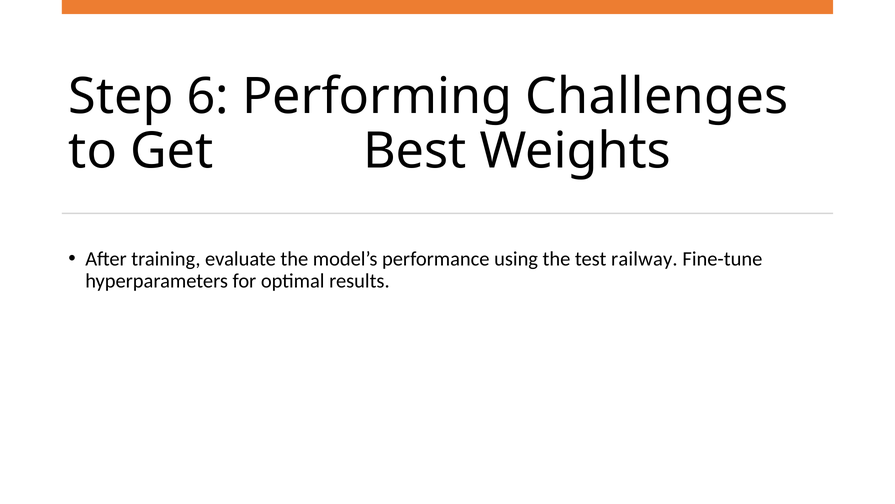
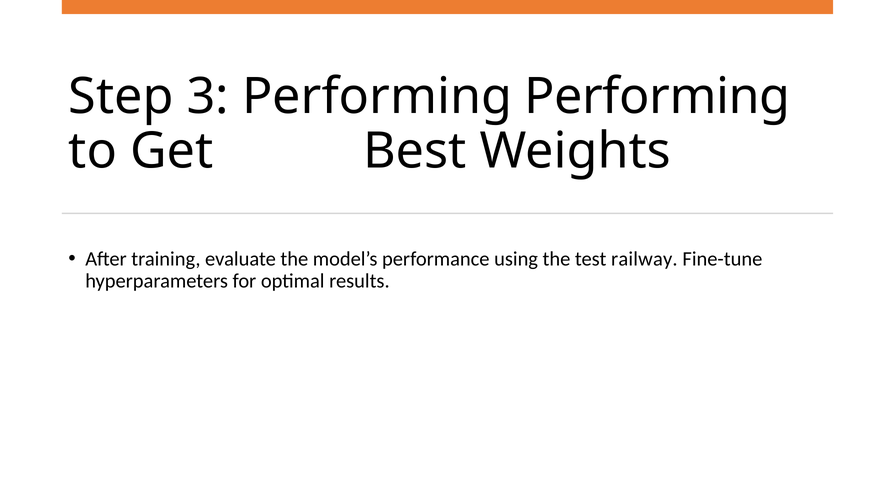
6: 6 -> 3 (208, 97)
Performing Challenges: Challenges -> Performing (657, 97)
